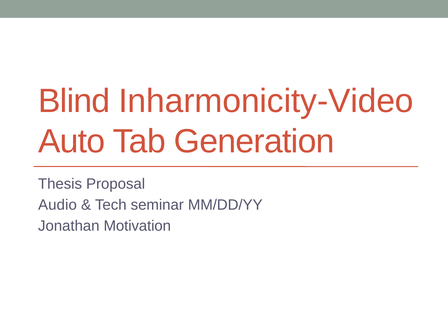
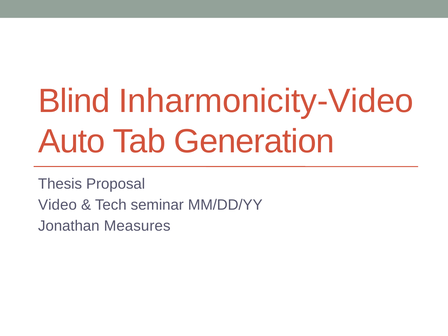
Audio: Audio -> Video (57, 205)
Motivation: Motivation -> Measures (137, 226)
